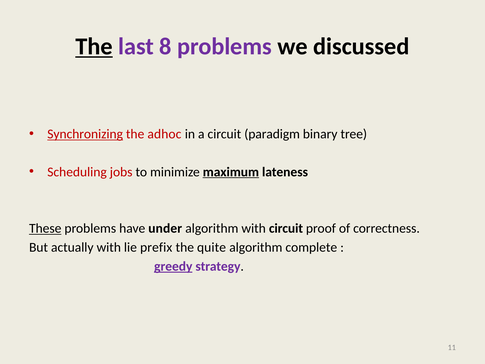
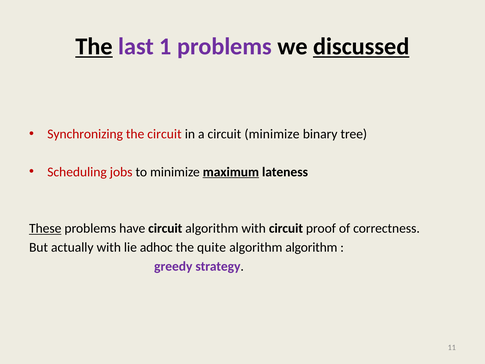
8: 8 -> 1 (165, 47)
discussed underline: none -> present (361, 47)
Synchronizing underline: present -> none (85, 134)
the adhoc: adhoc -> circuit (164, 134)
circuit paradigm: paradigm -> minimize (272, 134)
have under: under -> circuit (165, 228)
prefix: prefix -> adhoc (156, 247)
algorithm complete: complete -> algorithm (311, 247)
greedy underline: present -> none (173, 266)
